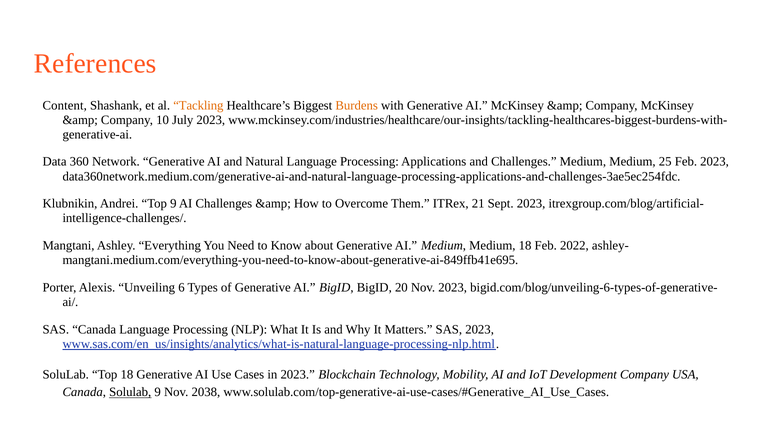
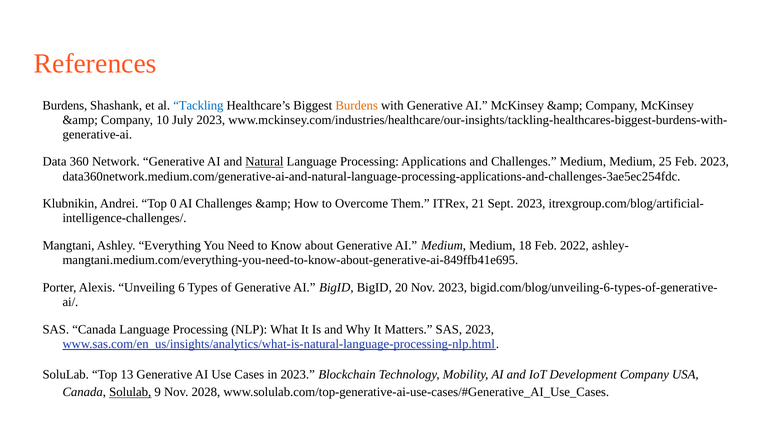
Content: Content -> Burdens (65, 105)
Tackling colour: orange -> blue (198, 105)
Natural underline: none -> present (264, 162)
Top 9: 9 -> 0 (173, 204)
Top 18: 18 -> 13 (127, 375)
2038: 2038 -> 2028 (206, 392)
